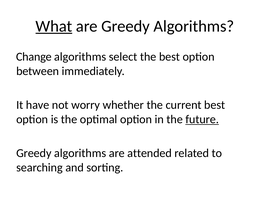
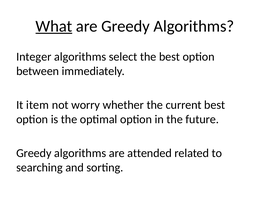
Change: Change -> Integer (34, 57)
have: have -> item (38, 105)
future underline: present -> none (202, 119)
